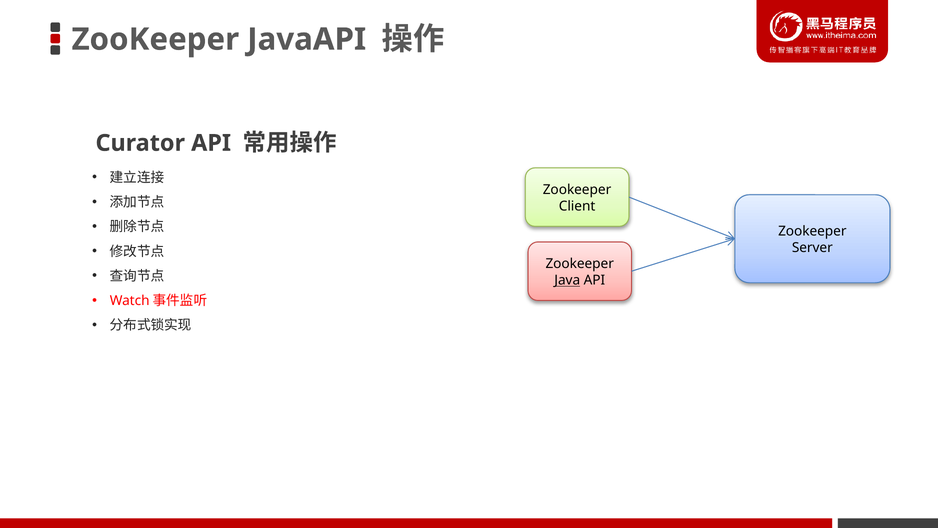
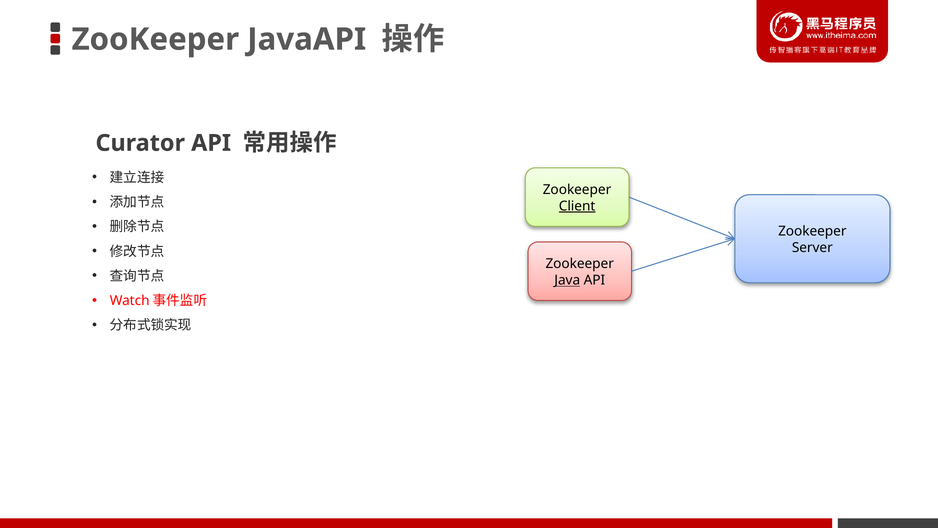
Client underline: none -> present (577, 206)
